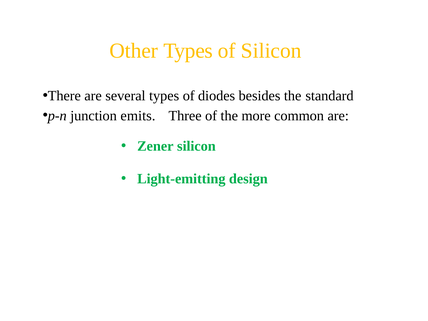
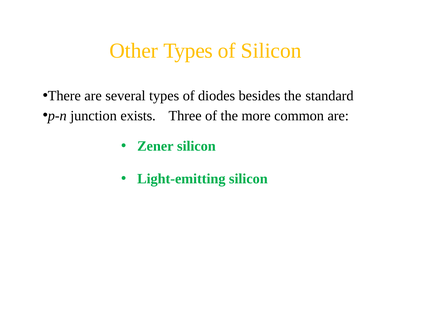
emits: emits -> exists (138, 116)
Light-emitting design: design -> silicon (248, 179)
